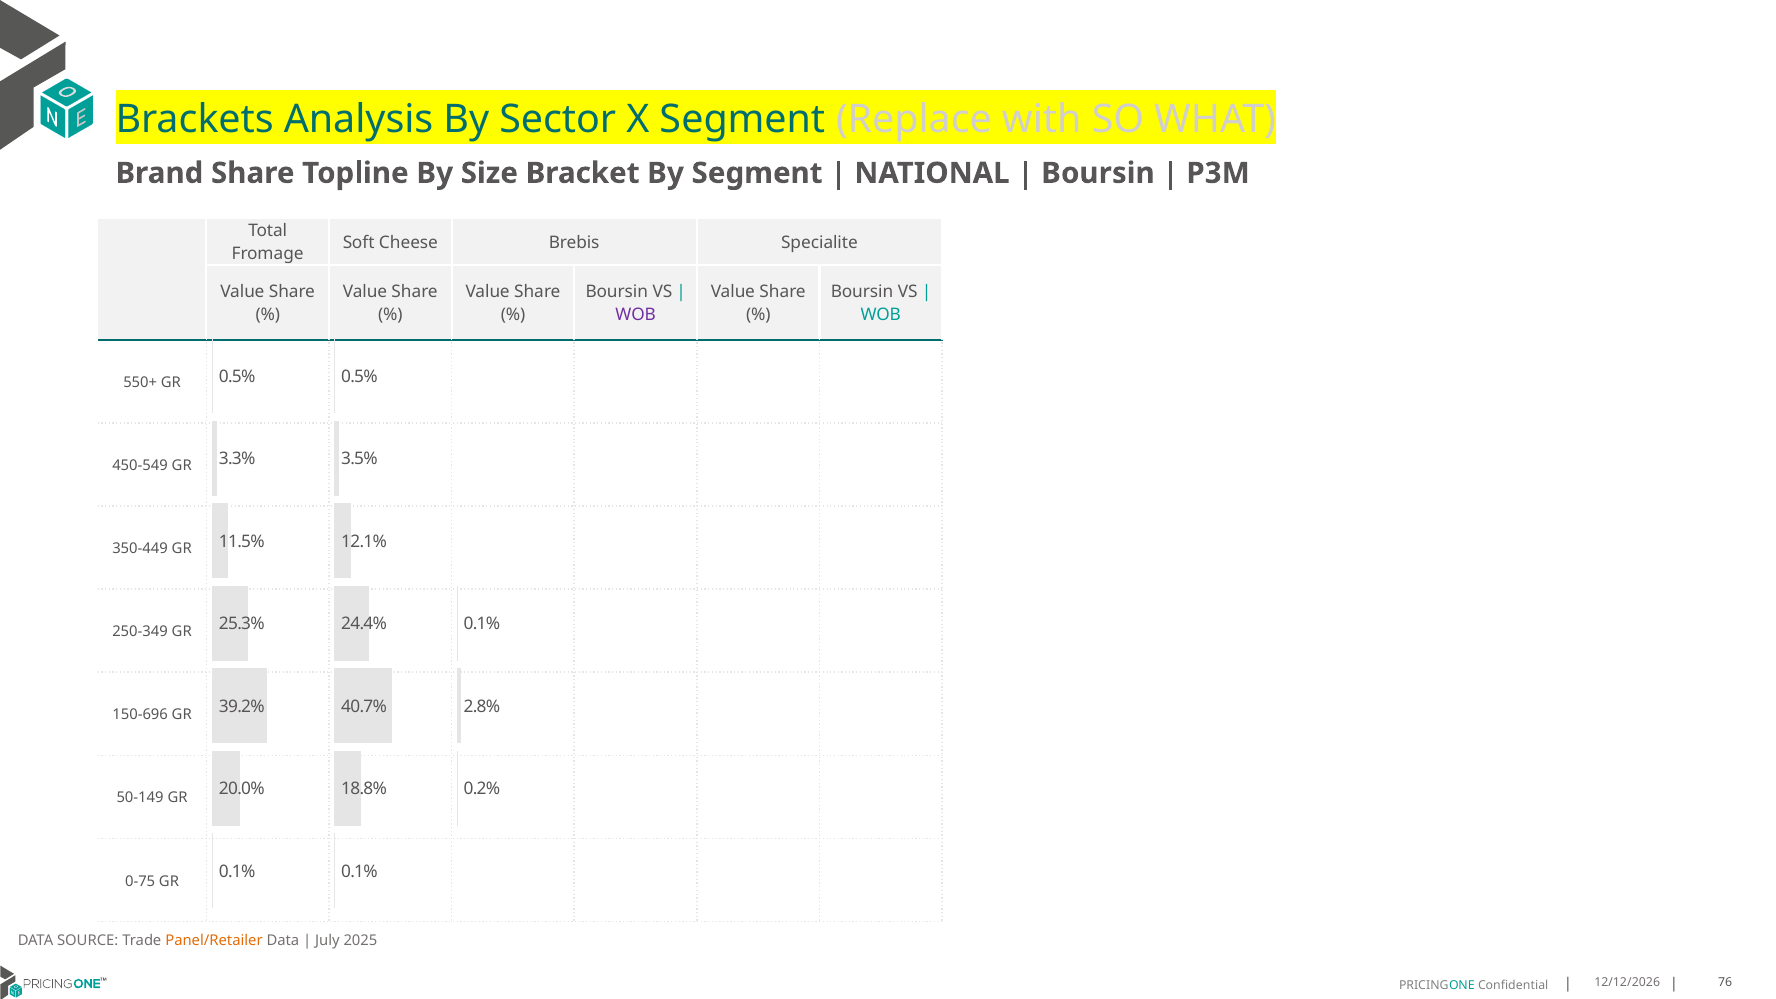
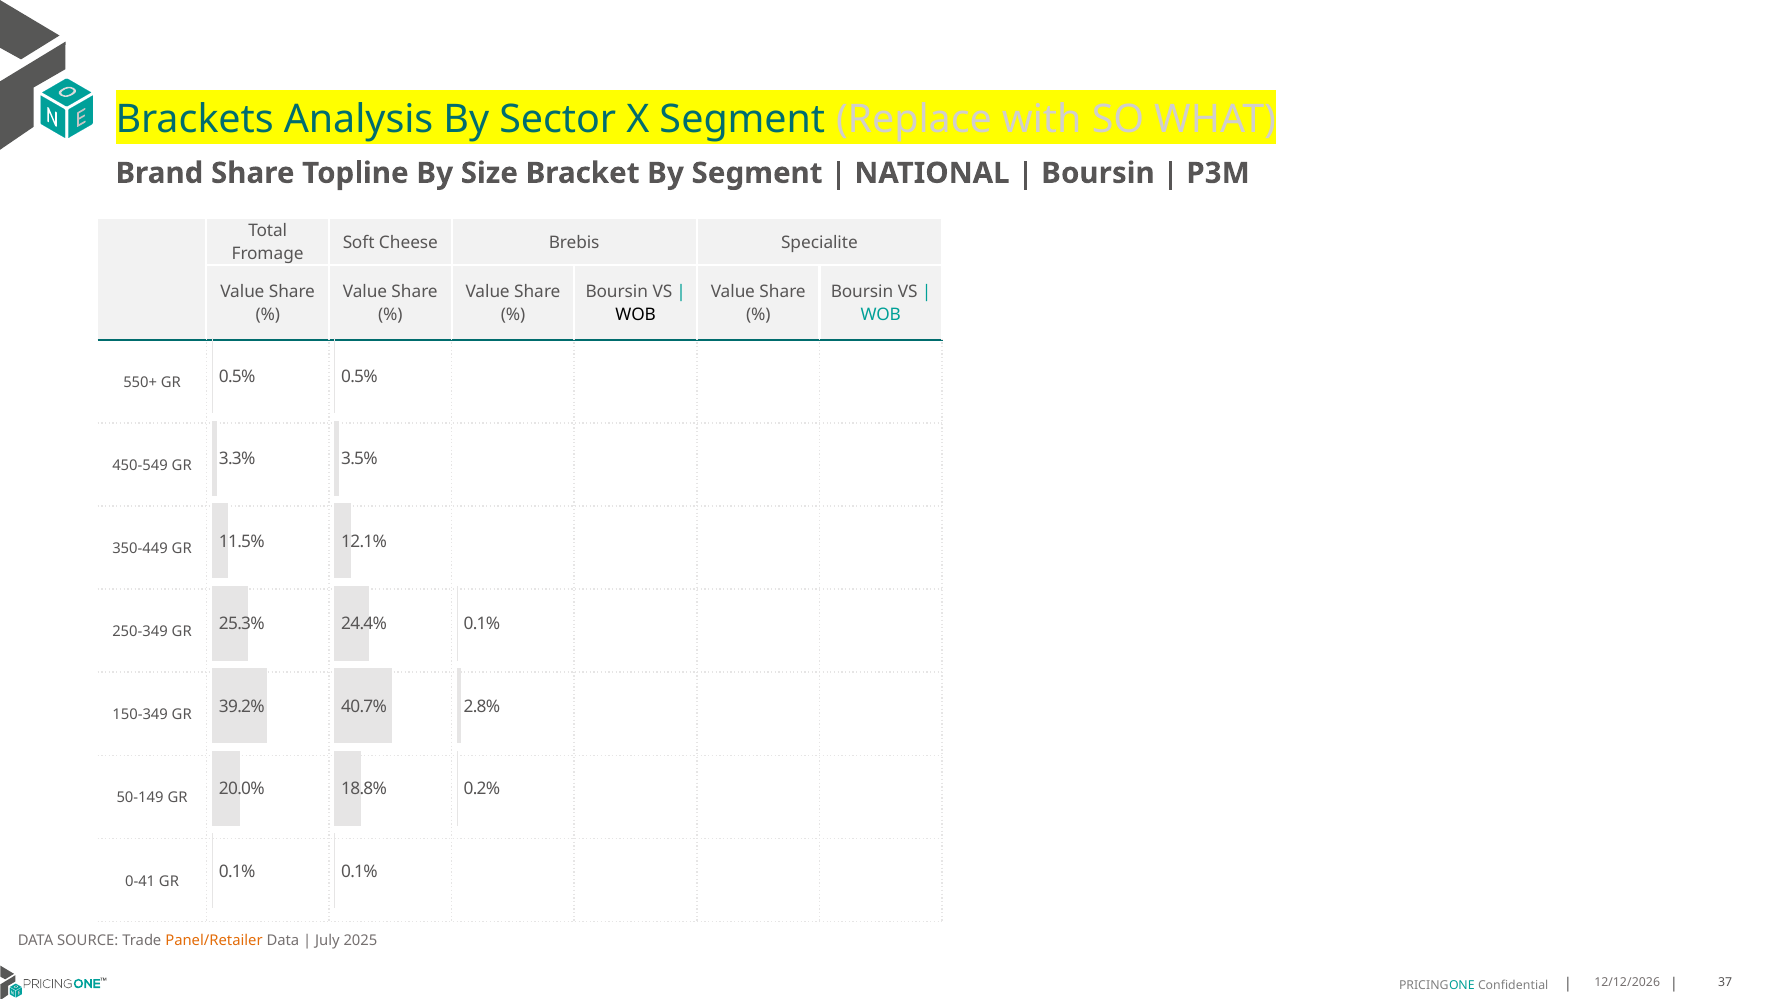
WOB colour: purple -> black (636, 315)
150-696: 150-696 -> 150-349 (140, 715)
0-75: 0-75 -> 0-41 (140, 881)
76: 76 -> 37 (1725, 982)
